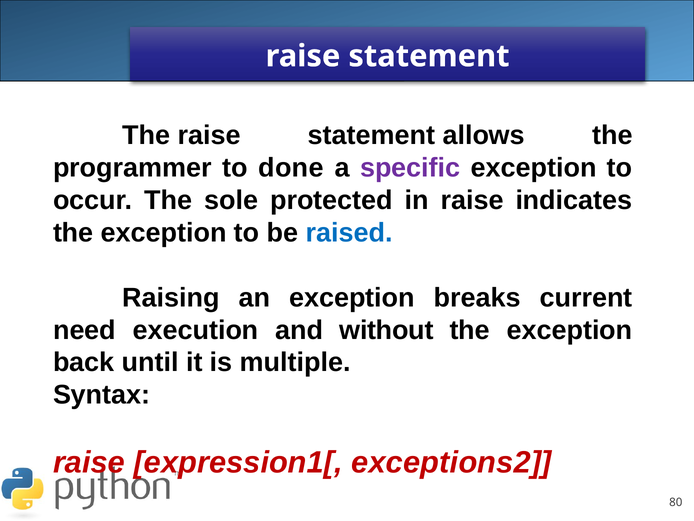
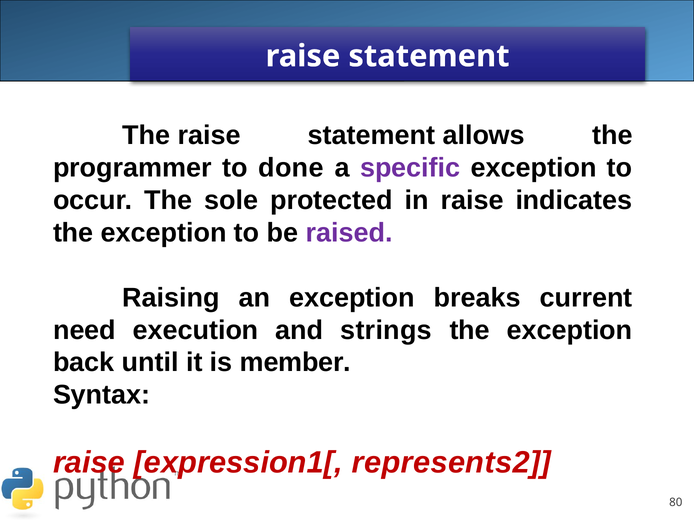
raised colour: blue -> purple (349, 233)
without: without -> strings (386, 330)
multiple: multiple -> member (295, 362)
exceptions2: exceptions2 -> represents2 (451, 462)
